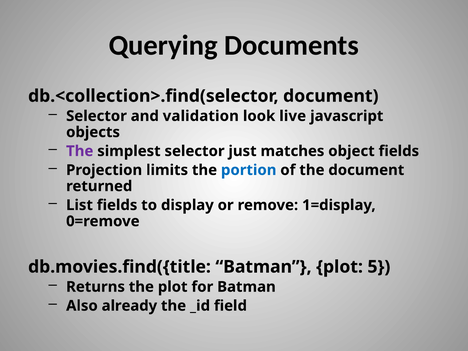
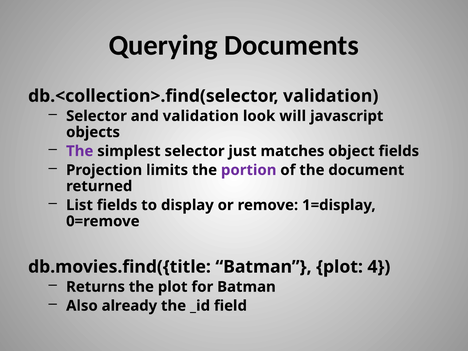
db.<collection>.find(selector document: document -> validation (331, 96)
live: live -> will (293, 116)
portion colour: blue -> purple (249, 170)
5: 5 -> 4 (379, 267)
